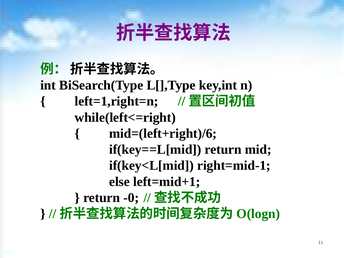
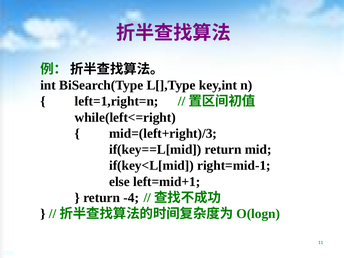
mid=(left+right)/6: mid=(left+right)/6 -> mid=(left+right)/3 (163, 133)
-0: -0 -> -4 (131, 198)
